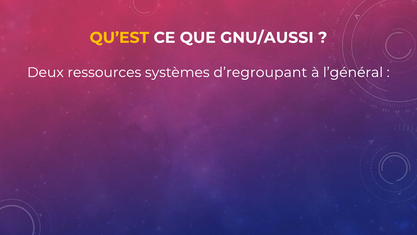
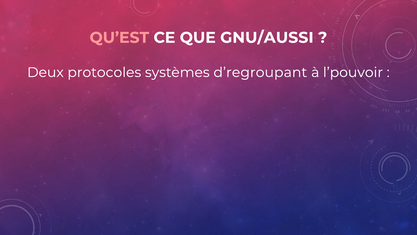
QU’EST colour: yellow -> pink (119, 38)
ressources: ressources -> protocoles (104, 72)
l’général: l’général -> l’pouvoir (353, 72)
